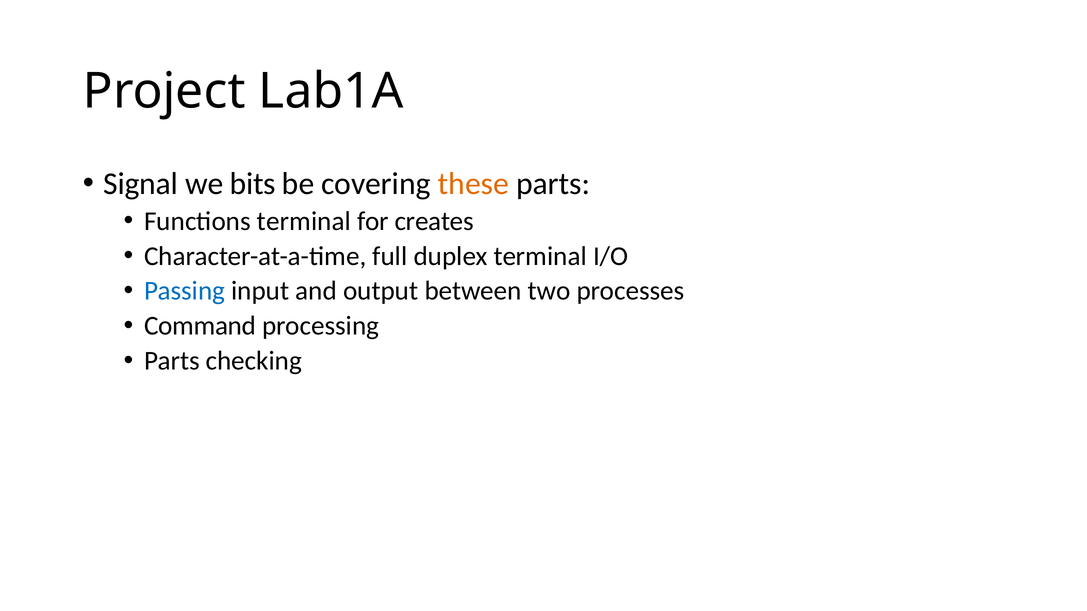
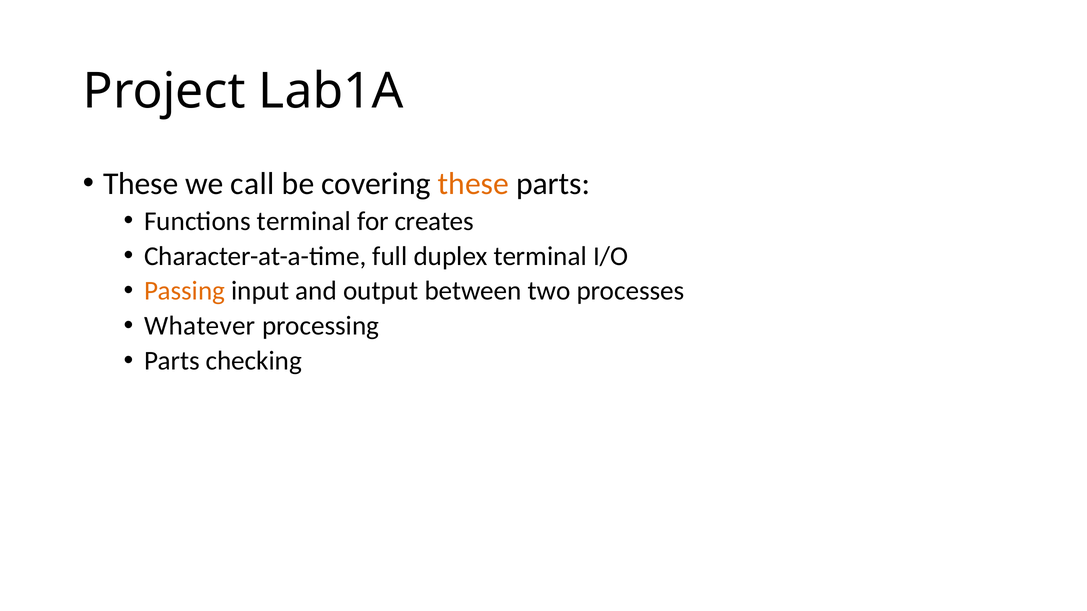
Signal: Signal -> These (141, 184)
bits: bits -> call (252, 184)
Passing colour: blue -> orange (185, 291)
Command: Command -> Whatever (200, 326)
